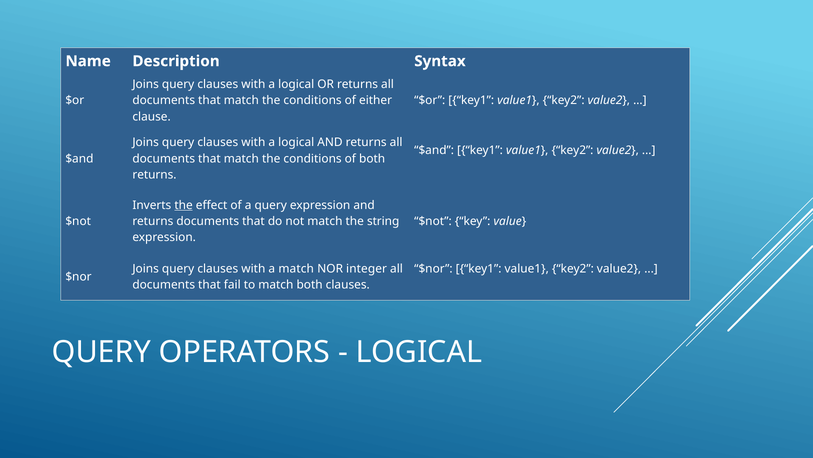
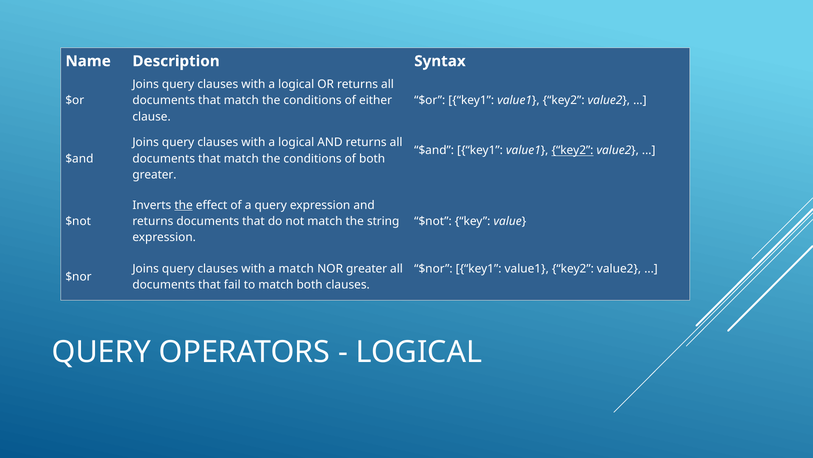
key2 underline: none -> present (572, 150)
returns: returns -> greater (154, 174)
NOR integer: integer -> greater (367, 268)
